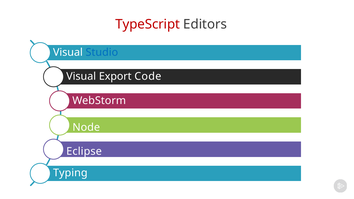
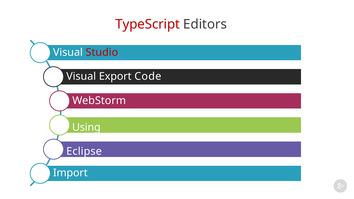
Studio colour: blue -> red (102, 52)
Node: Node -> Using (86, 127)
Typing: Typing -> Import (70, 173)
